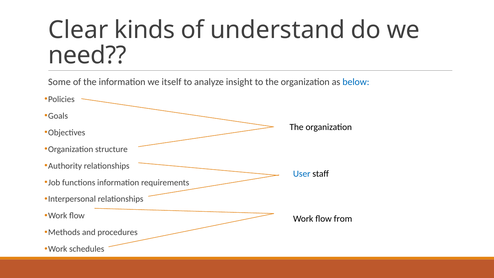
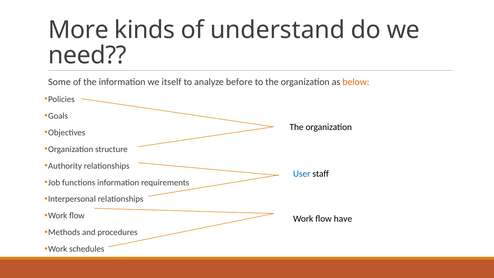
Clear: Clear -> More (78, 30)
insight: insight -> before (239, 82)
below colour: blue -> orange (356, 82)
from: from -> have (343, 219)
